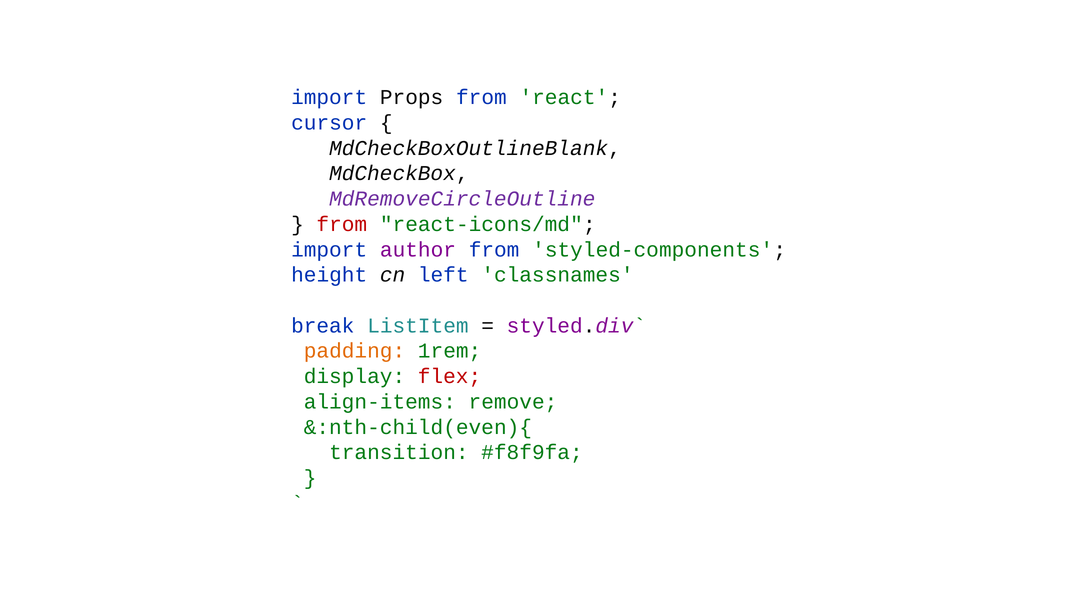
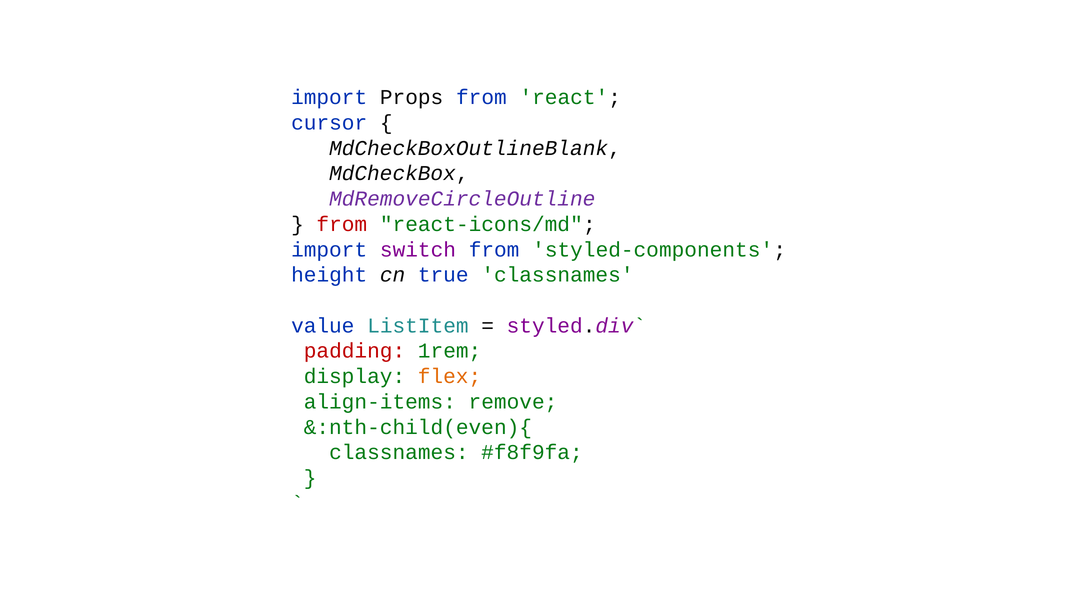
author: author -> switch (418, 249)
left: left -> true (443, 275)
break: break -> value (323, 325)
padding colour: orange -> red (354, 351)
flex colour: red -> orange (449, 376)
transition: transition -> classnames (399, 452)
